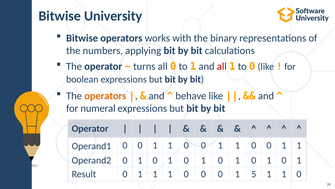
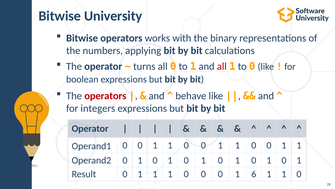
operators colour: orange -> red (105, 96)
numeral: numeral -> integers (98, 108)
5: 5 -> 6 (254, 174)
